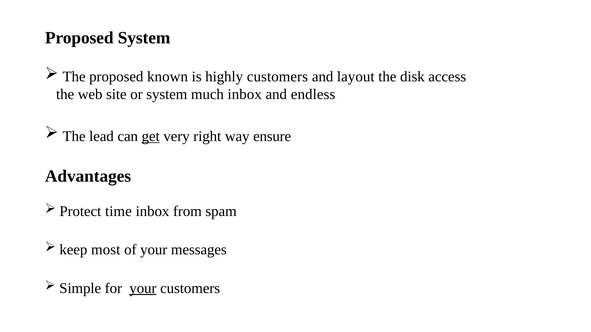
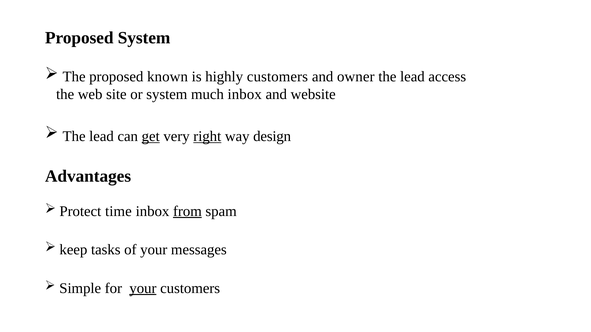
layout: layout -> owner (356, 77)
disk: disk -> lead (412, 77)
endless: endless -> website (313, 94)
right underline: none -> present (207, 137)
ensure: ensure -> design (272, 137)
from underline: none -> present (187, 211)
most: most -> tasks (106, 250)
